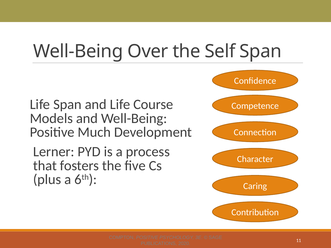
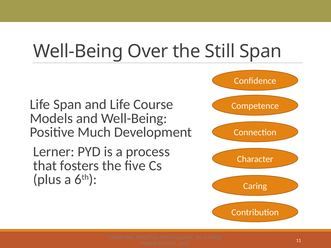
Self: Self -> Still (220, 51)
